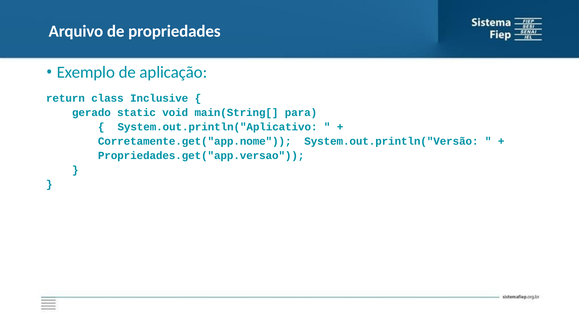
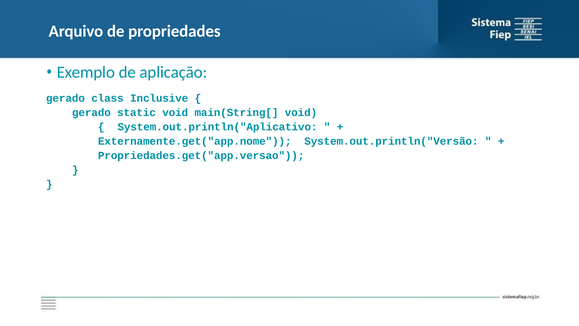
return: return -> gerado (65, 98)
main(String[ para: para -> void (301, 112)
Corretamente.get("app.nome: Corretamente.get("app.nome -> Externamente.get("app.nome (195, 141)
